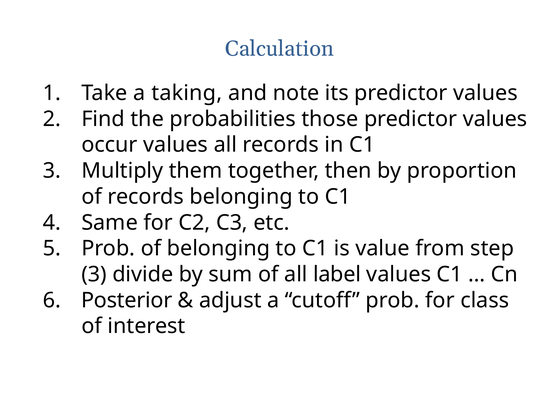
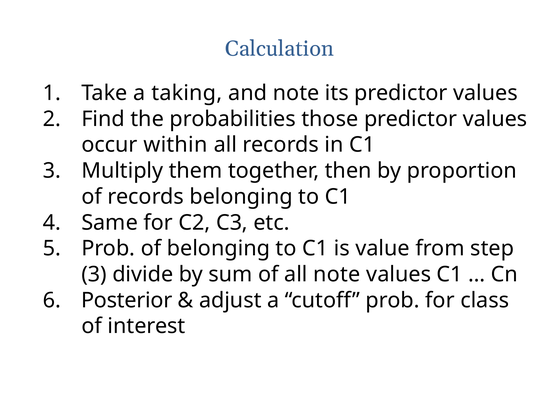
occur values: values -> within (176, 145)
all label: label -> note (337, 275)
